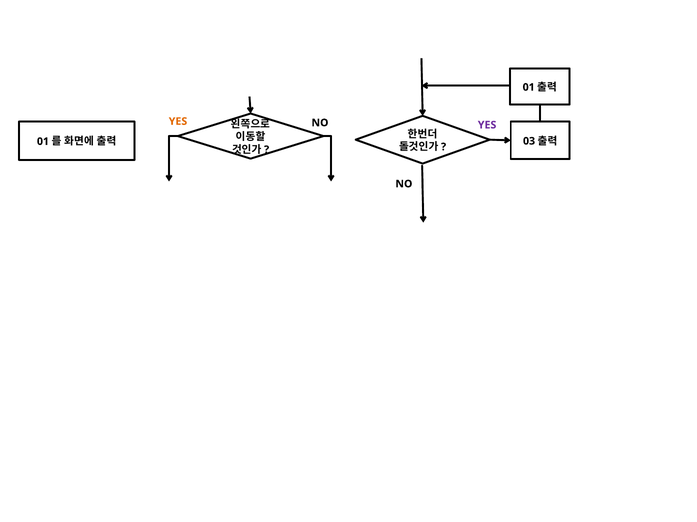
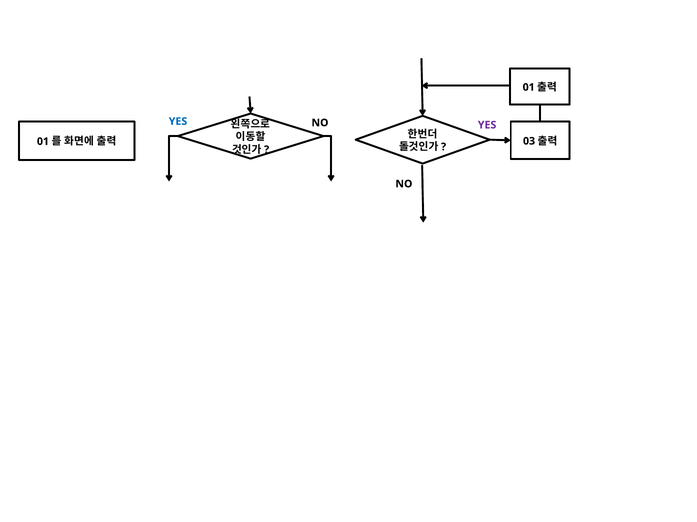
YES colour: orange -> blue (178, 122)
